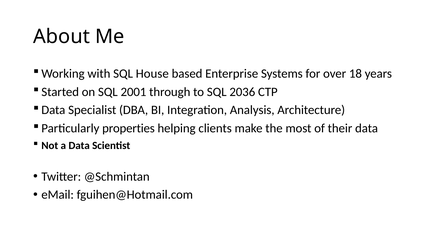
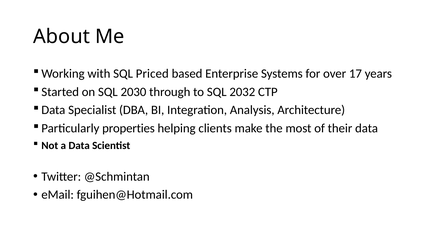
House: House -> Priced (152, 74)
18: 18 -> 17 (355, 74)
2001: 2001 -> 2030 (133, 92)
2036: 2036 -> 2032 (242, 92)
